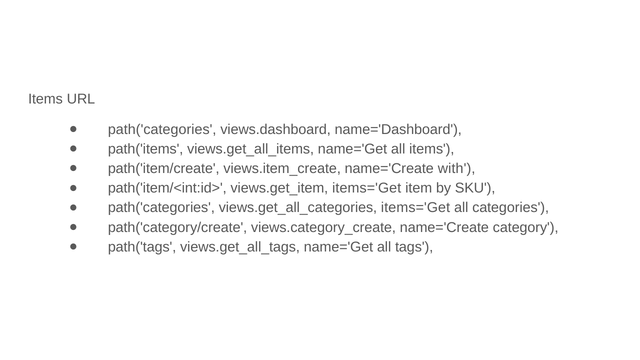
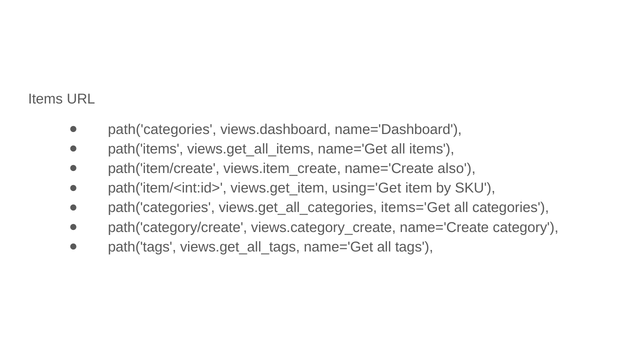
with: with -> also (457, 169)
views.get_item items='Get: items='Get -> using='Get (367, 188)
